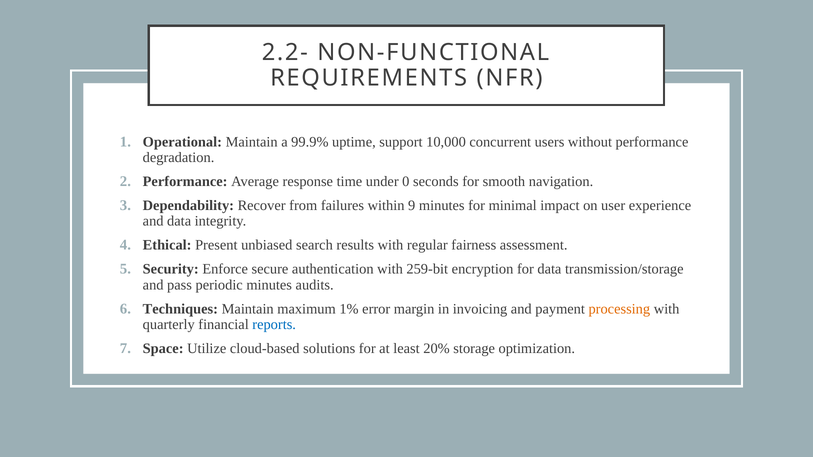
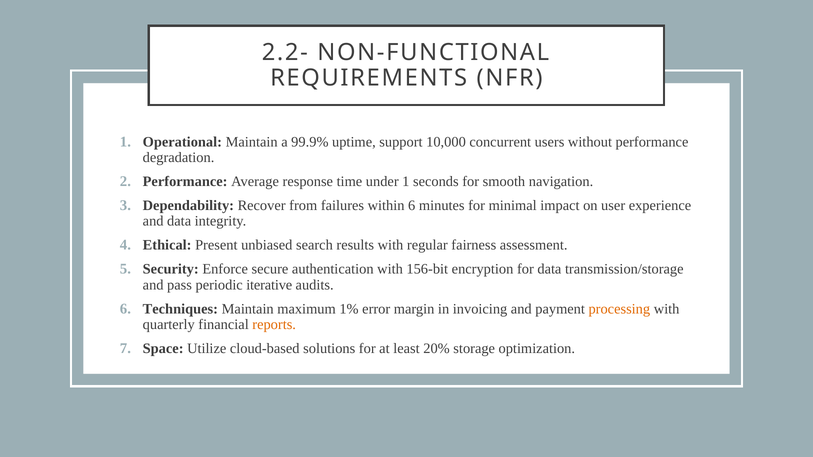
under 0: 0 -> 1 (406, 182)
within 9: 9 -> 6 (412, 206)
259-bit: 259-bit -> 156-bit (427, 269)
periodic minutes: minutes -> iterative (269, 285)
reports colour: blue -> orange (274, 325)
